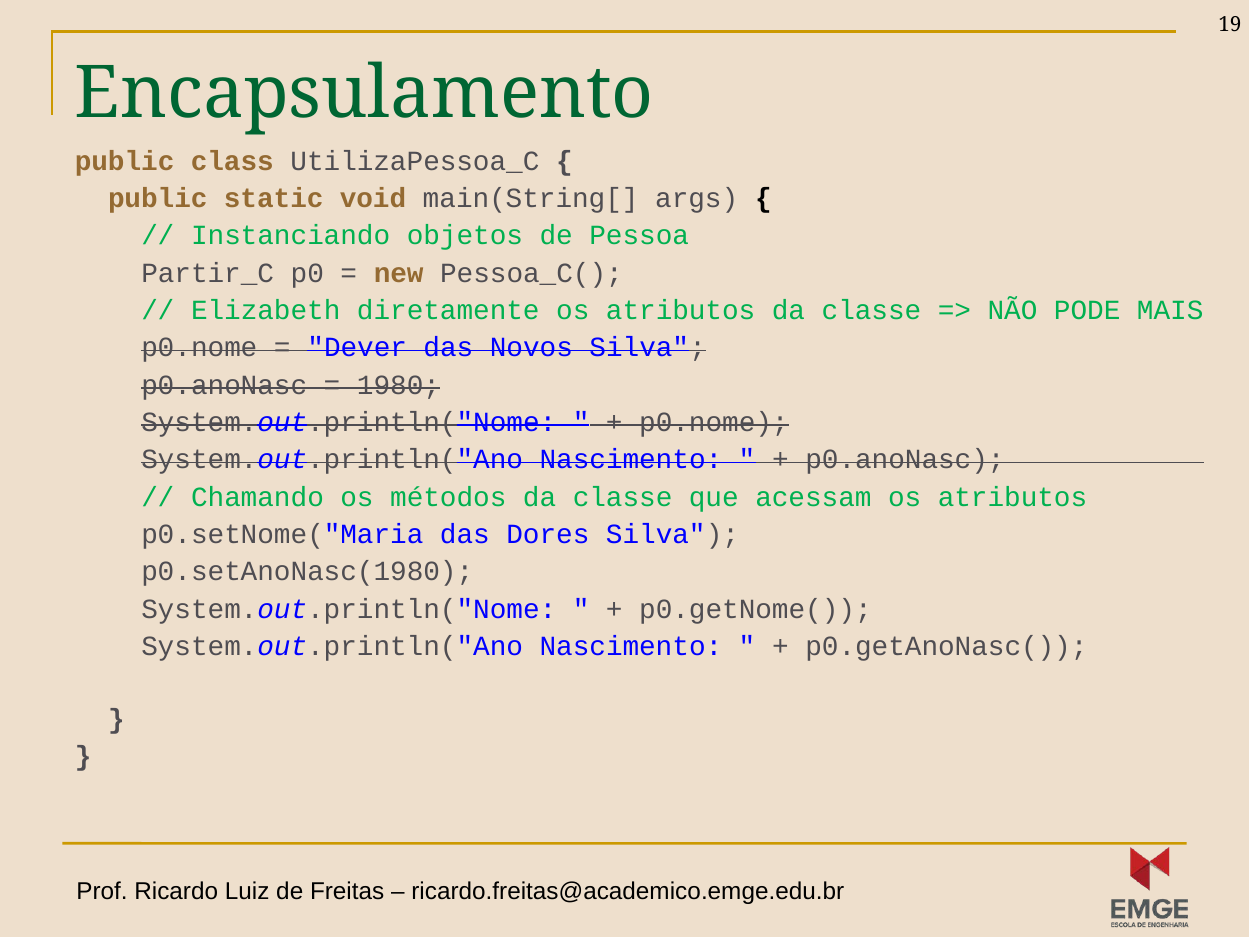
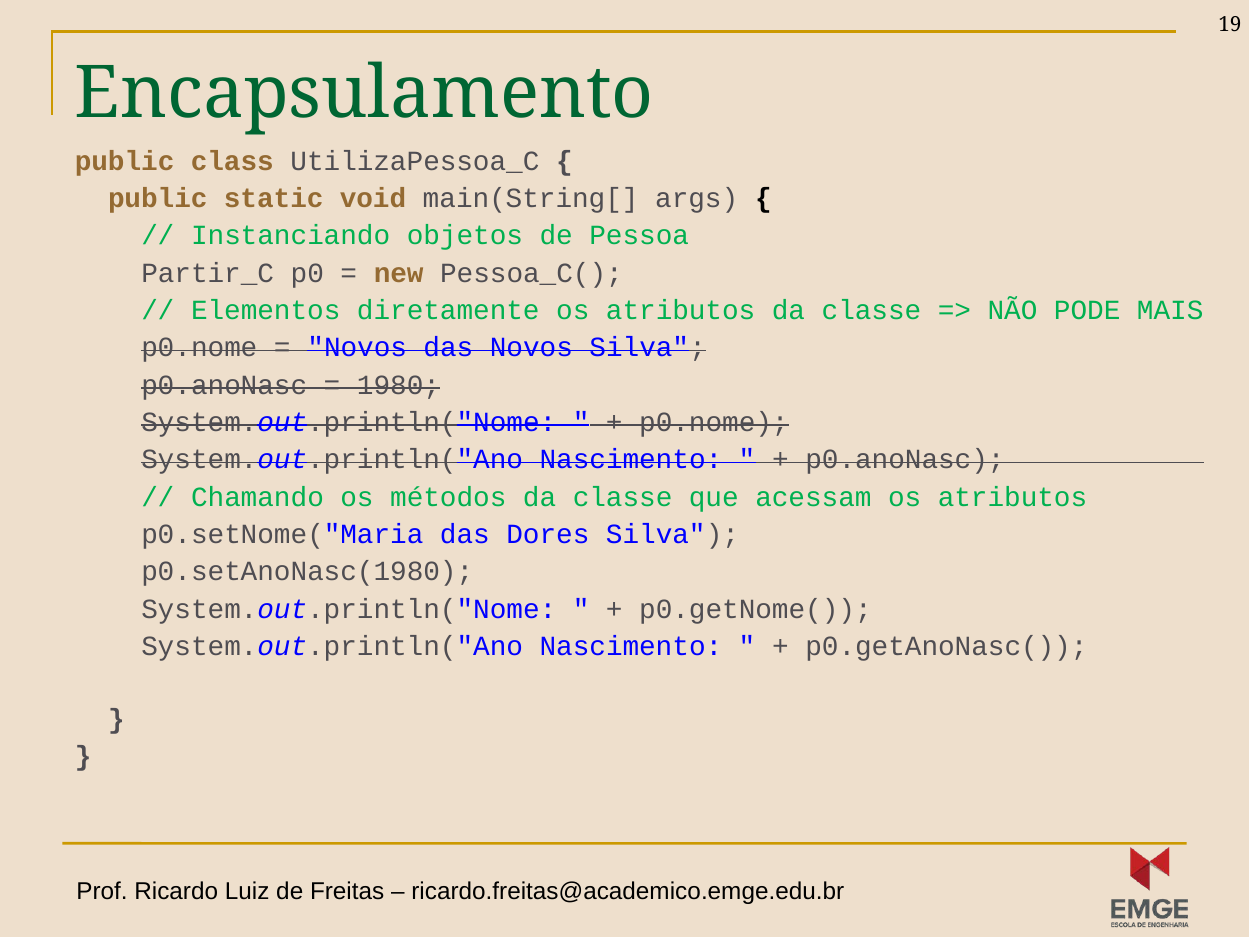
Elizabeth: Elizabeth -> Elementos (266, 310)
Dever: Dever -> Novos (357, 348)
